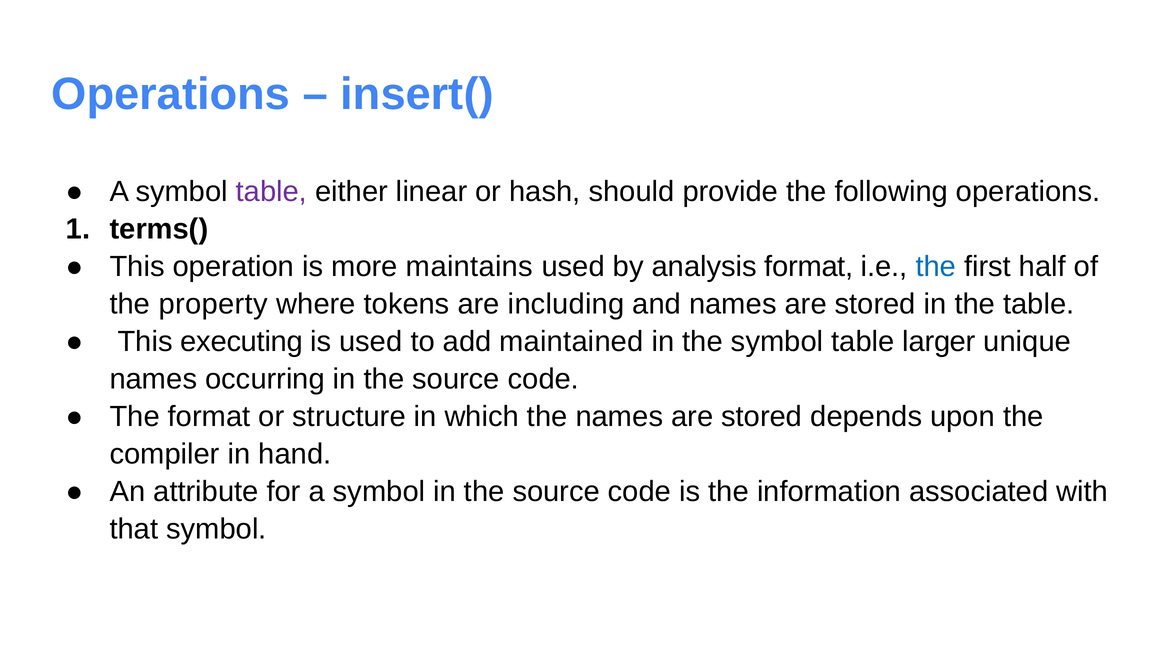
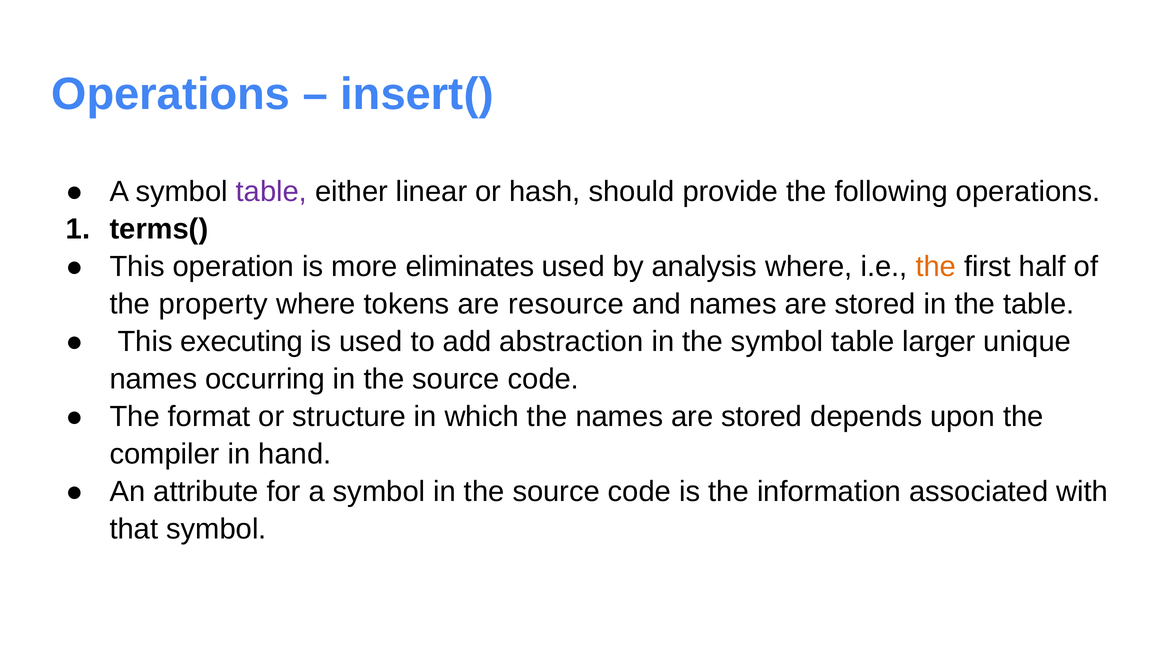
maintains: maintains -> eliminates (470, 267)
analysis format: format -> where (809, 267)
the colour: blue -> orange (936, 267)
including: including -> resource (566, 304)
maintained: maintained -> abstraction (571, 342)
